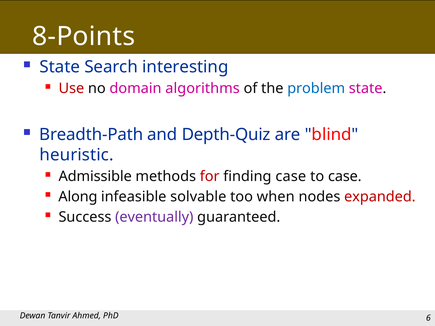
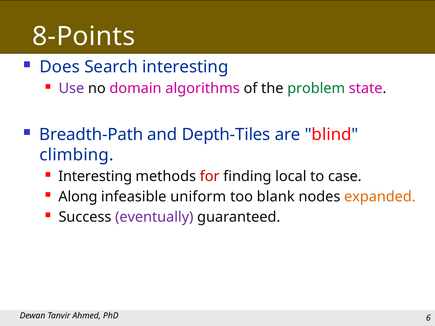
State: State -> Does (60, 67)
Use colour: red -> purple (71, 89)
problem colour: blue -> green (316, 89)
Depth-Quiz: Depth-Quiz -> Depth-Tiles (226, 135)
heuristic: heuristic -> climbing (77, 155)
Admissible: Admissible -> Interesting (95, 177)
finding case: case -> local (291, 177)
solvable: solvable -> uniform (198, 197)
when: when -> blank (276, 197)
expanded colour: red -> orange (380, 197)
